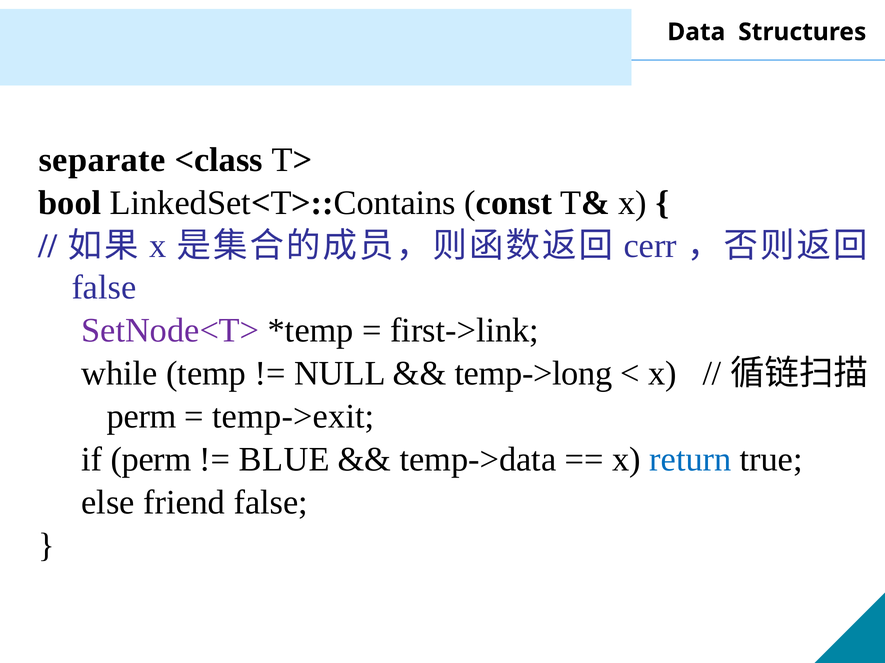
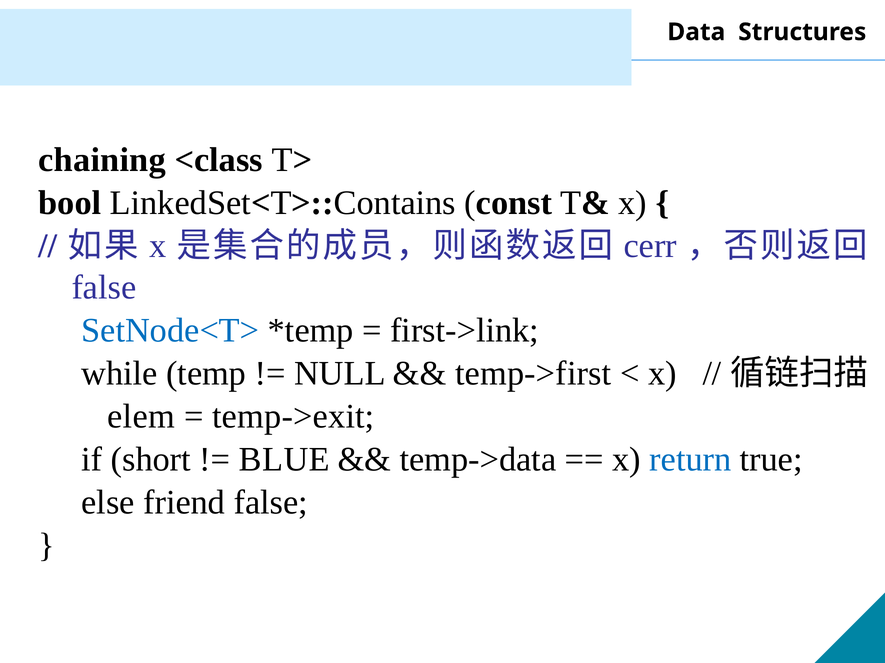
separate: separate -> chaining (102, 160)
SetNode<T> colour: purple -> blue (170, 331)
temp->long: temp->long -> temp->first (533, 374)
perm: perm -> elem (141, 417)
if perm: perm -> short (151, 460)
